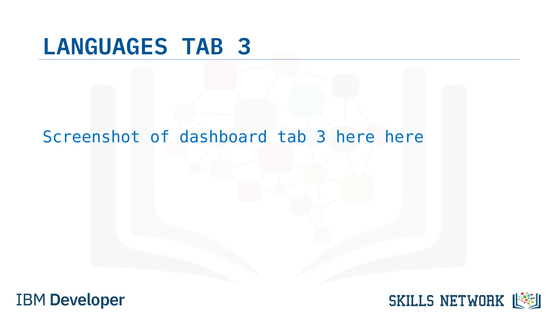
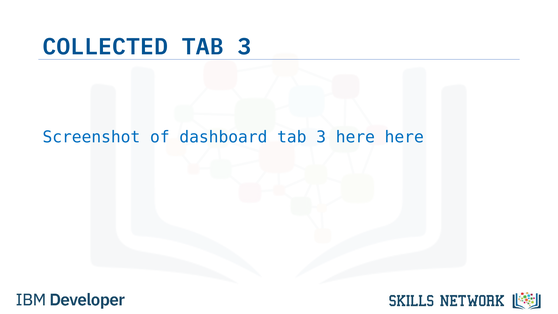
LANGUAGES: LANGUAGES -> COLLECTED (105, 47)
